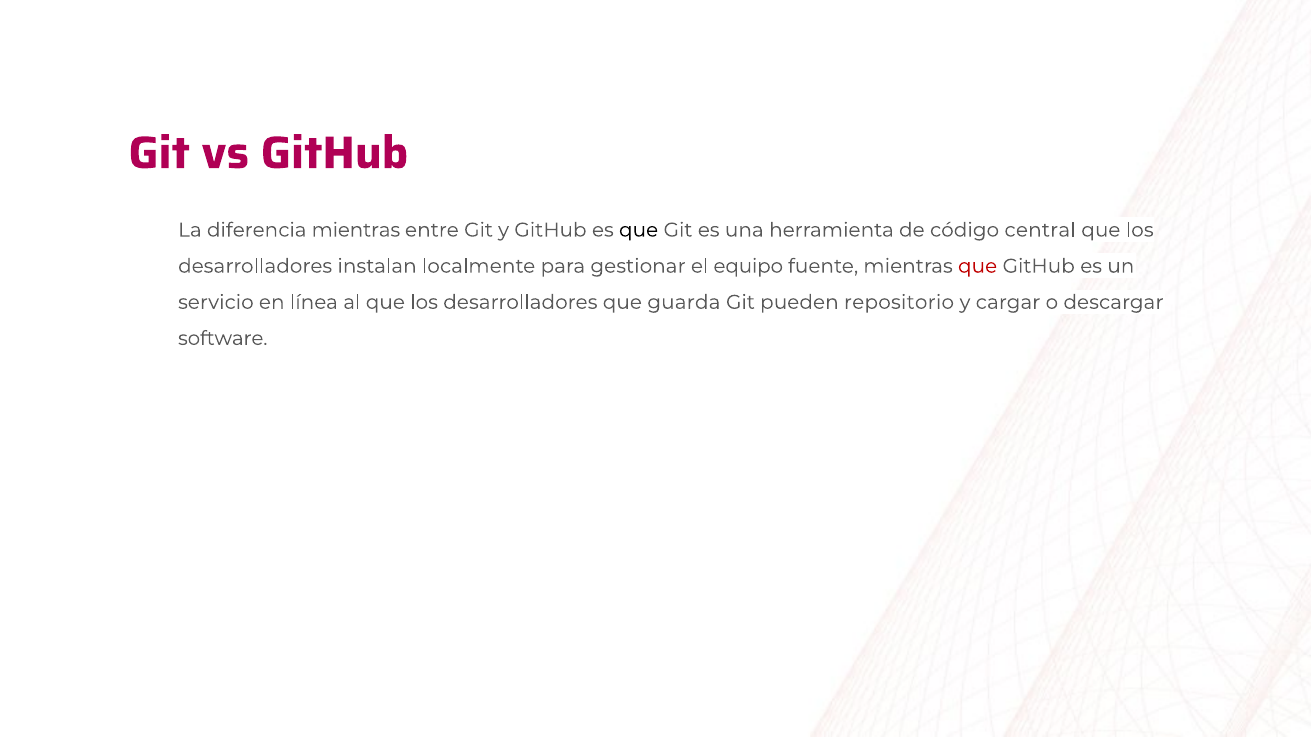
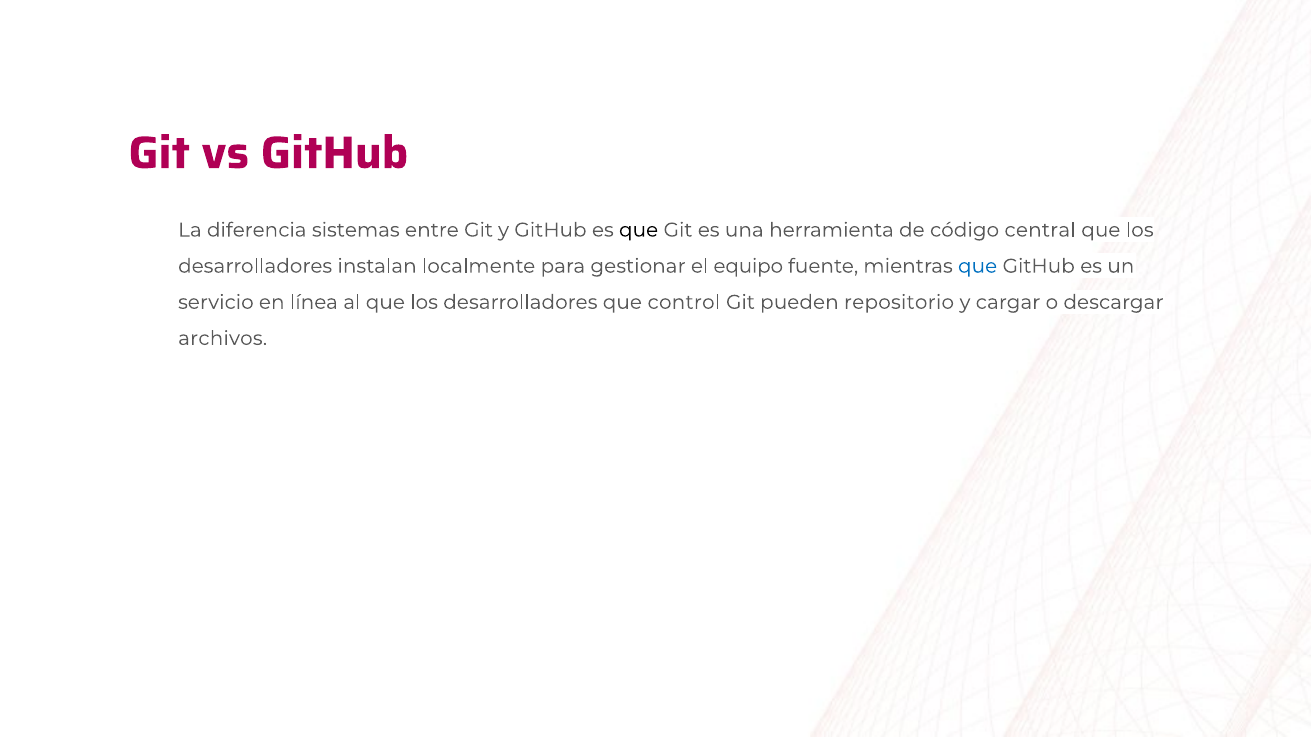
diferencia mientras: mientras -> sistemas (356, 230)
que colour: red -> blue (978, 266)
guarda: guarda -> control (684, 302)
software: software -> archivos (223, 339)
